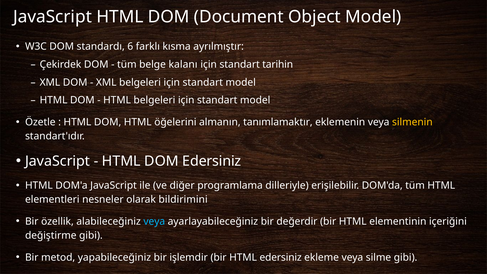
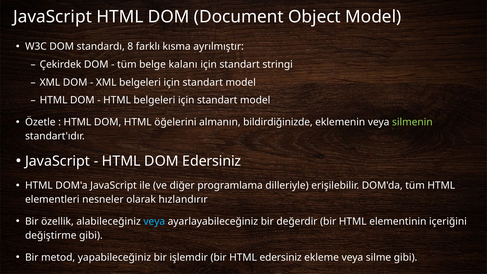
6: 6 -> 8 (130, 46)
tarihin: tarihin -> stringi (278, 64)
tanımlamaktır: tanımlamaktır -> bildirdiğinizde (278, 122)
silmenin colour: yellow -> light green (412, 122)
bildirimini: bildirimini -> hızlandırır (183, 199)
